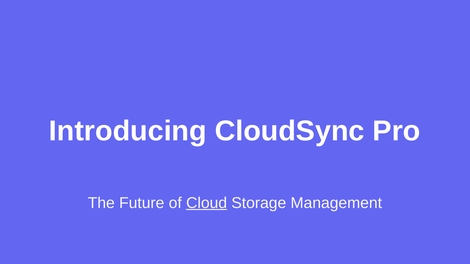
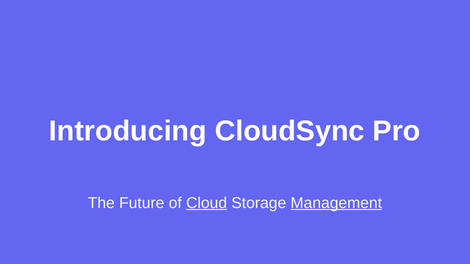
Management underline: none -> present (336, 203)
